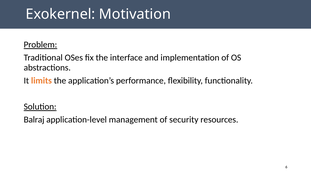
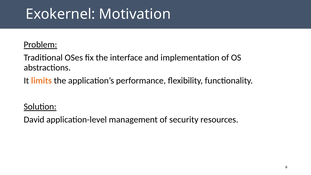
Balraj: Balraj -> David (34, 120)
